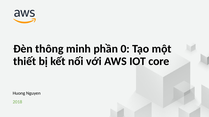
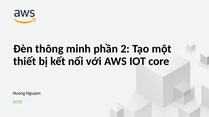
0: 0 -> 2 (125, 49)
